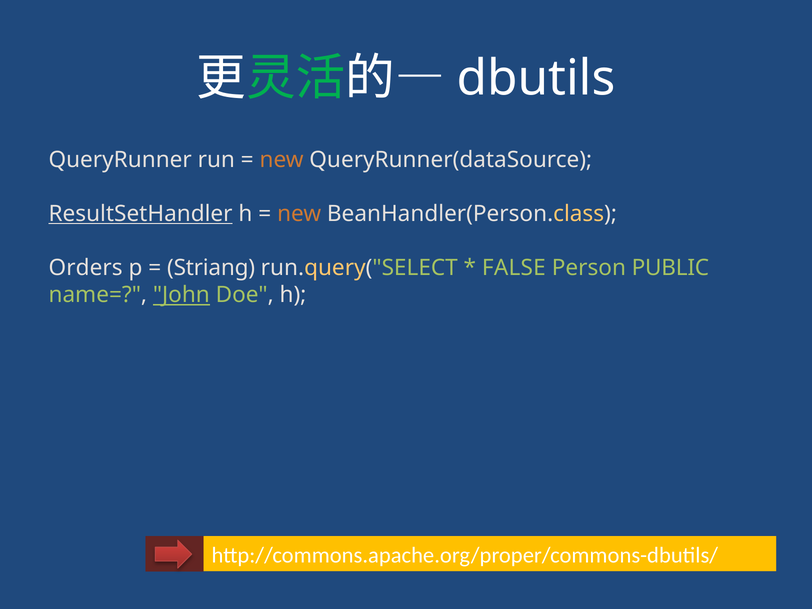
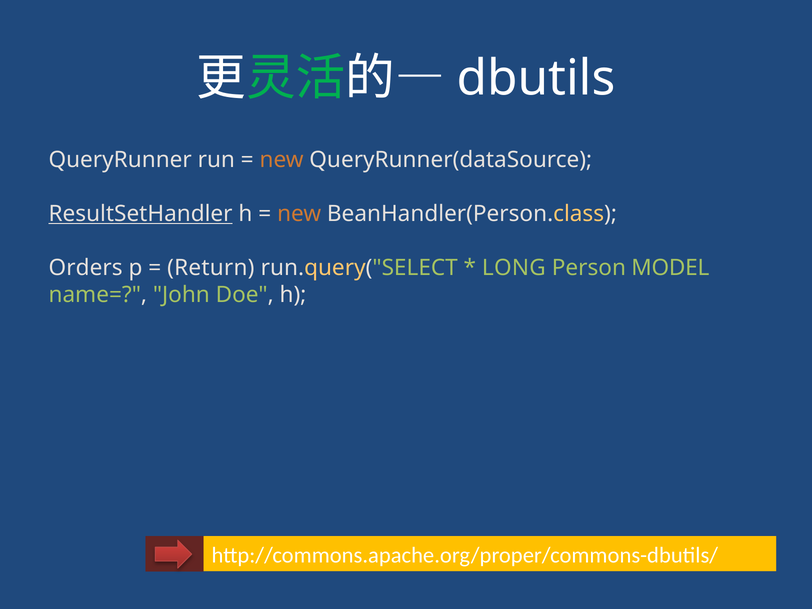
Striang: Striang -> Return (211, 268)
FALSE: FALSE -> LONG (514, 268)
PUBLIC: PUBLIC -> MODEL (670, 268)
John underline: present -> none (181, 295)
